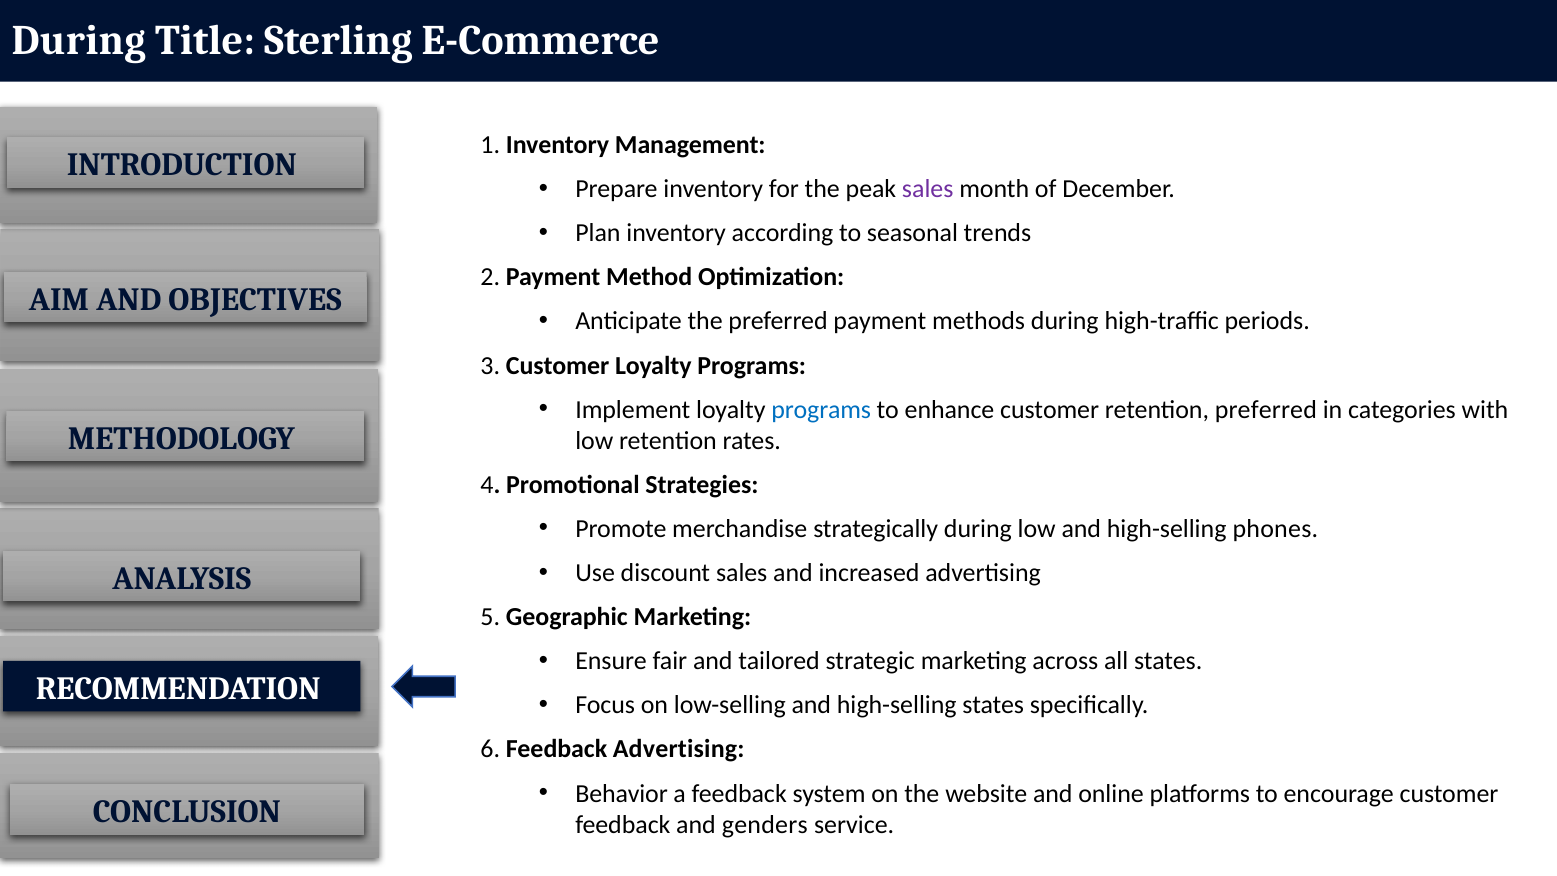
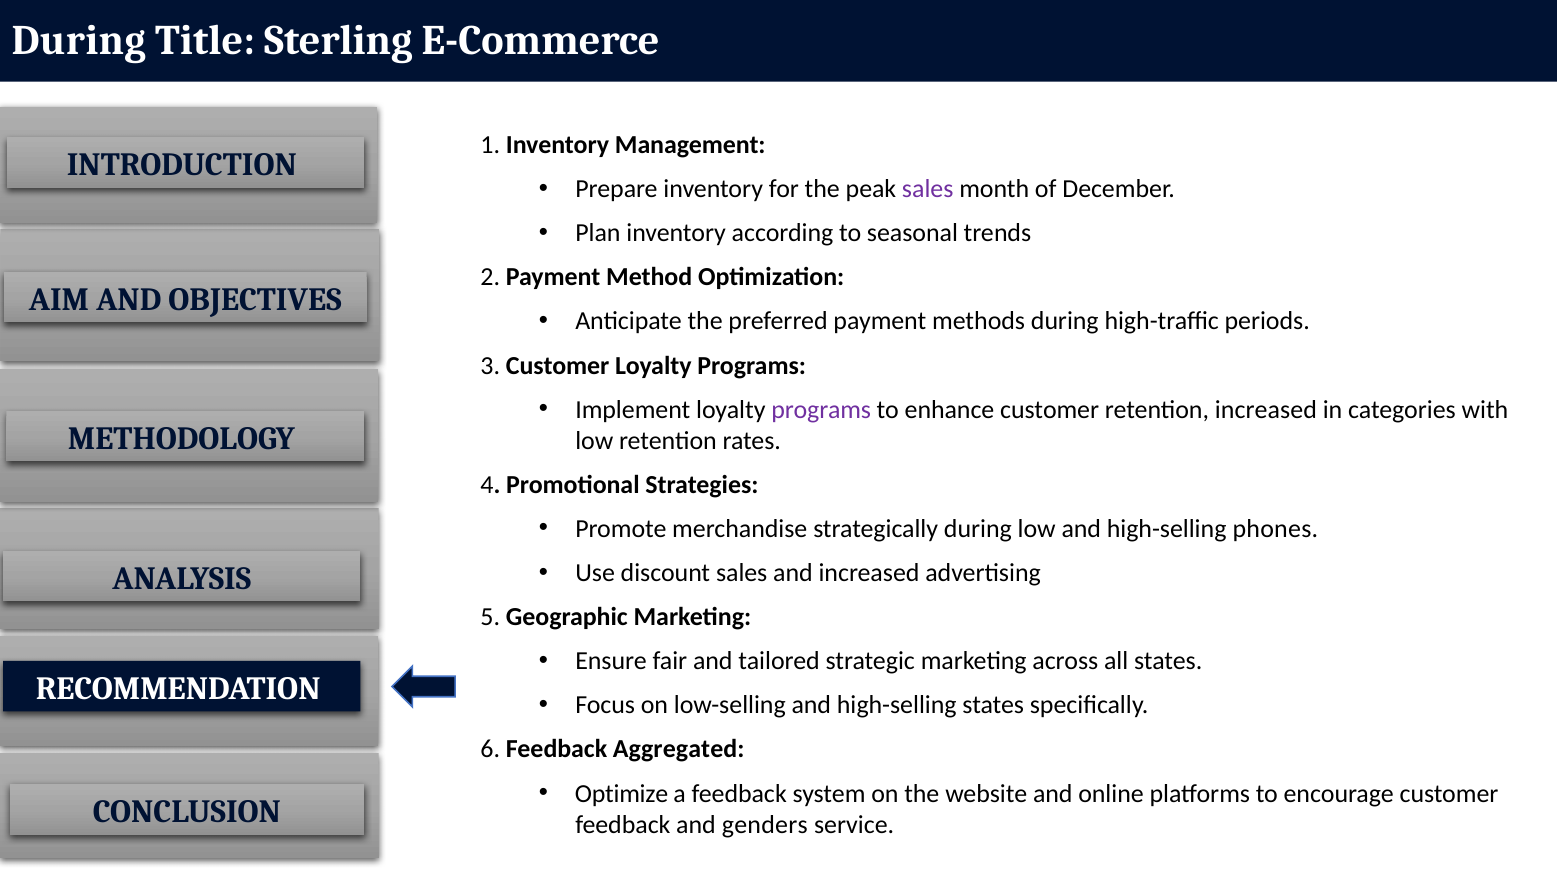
programs colour: blue -> purple (821, 409)
retention preferred: preferred -> increased (1266, 409)
Feedback Advertising: Advertising -> Aggregated (679, 749)
Behavior: Behavior -> Optimize (622, 793)
